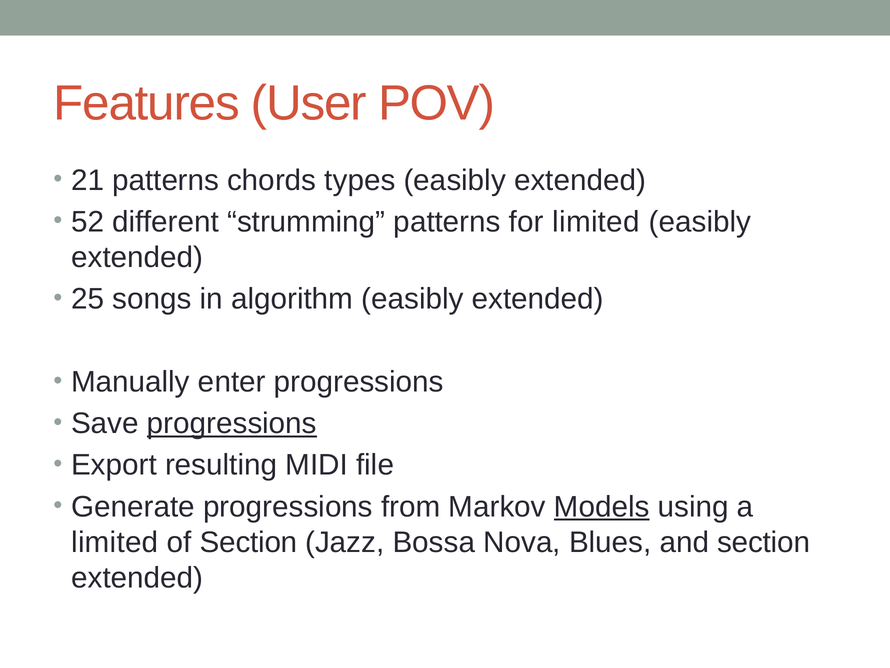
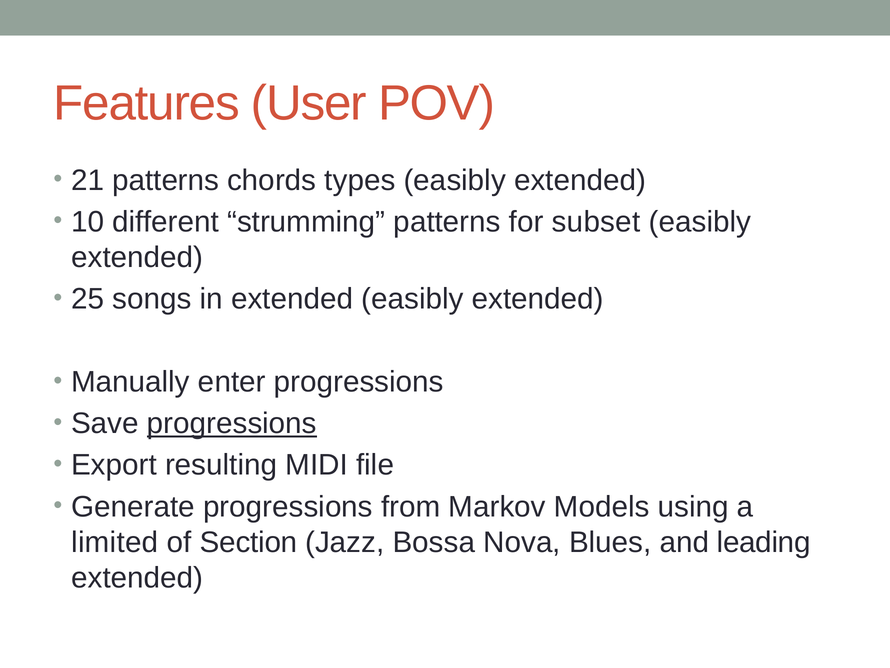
52: 52 -> 10 (88, 222)
for limited: limited -> subset (596, 222)
in algorithm: algorithm -> extended (292, 299)
Models underline: present -> none (602, 506)
and section: section -> leading (764, 542)
